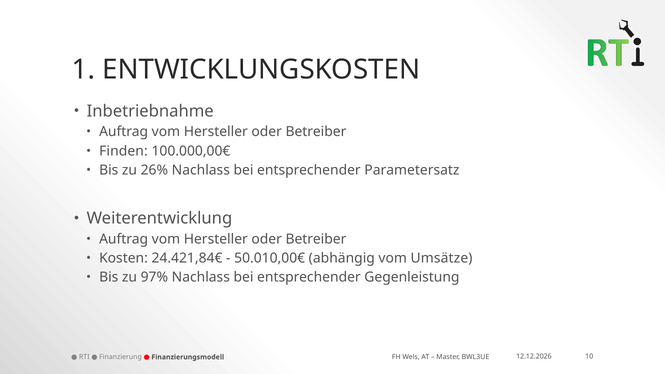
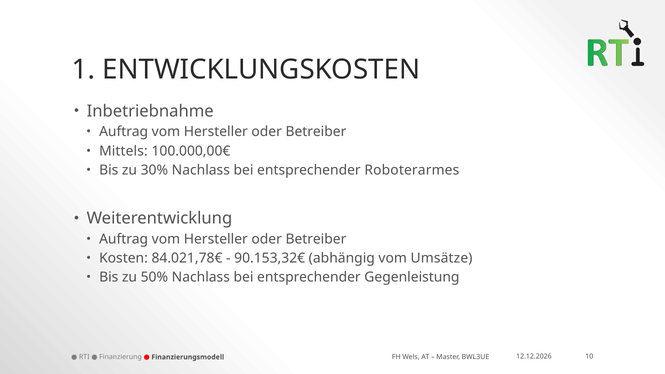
Finden: Finden -> Mittels (123, 151)
26%: 26% -> 30% (154, 170)
Parametersatz: Parametersatz -> Roboterarmes (412, 170)
24.421,84€: 24.421,84€ -> 84.021,78€ (187, 258)
50.010,00€: 50.010,00€ -> 90.153,32€ (270, 258)
97%: 97% -> 50% (154, 277)
